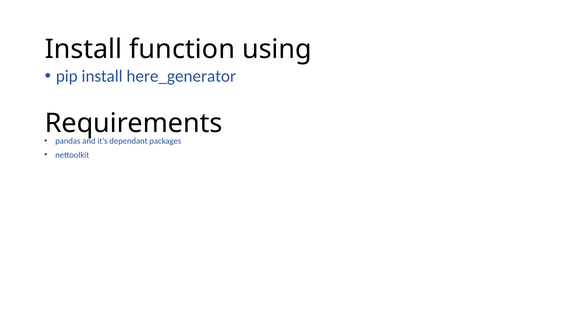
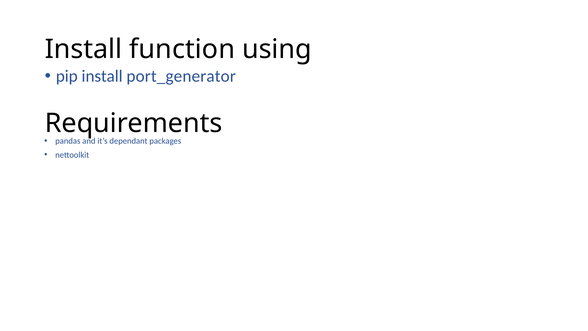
here_generator: here_generator -> port_generator (181, 76)
